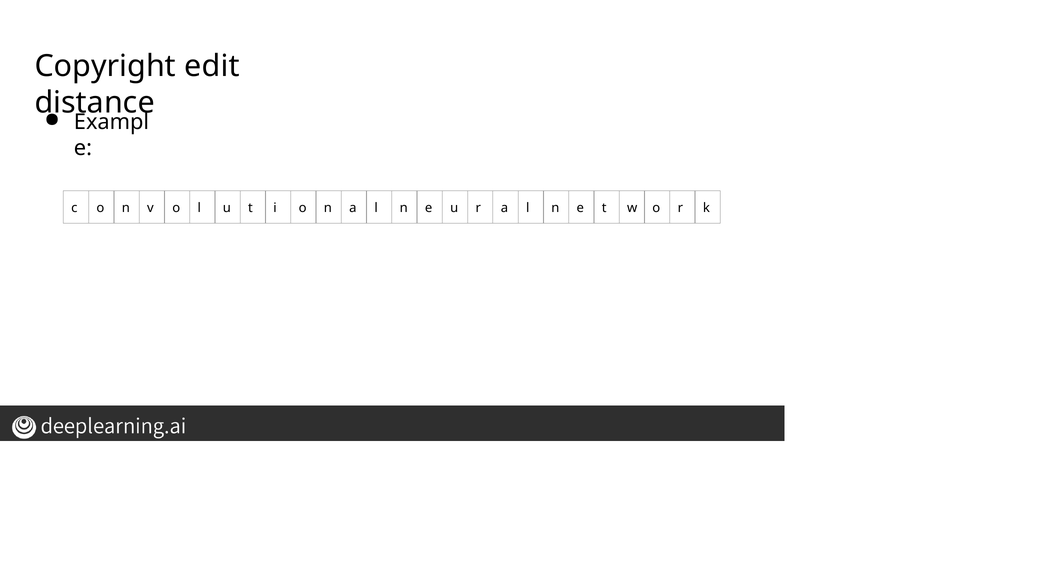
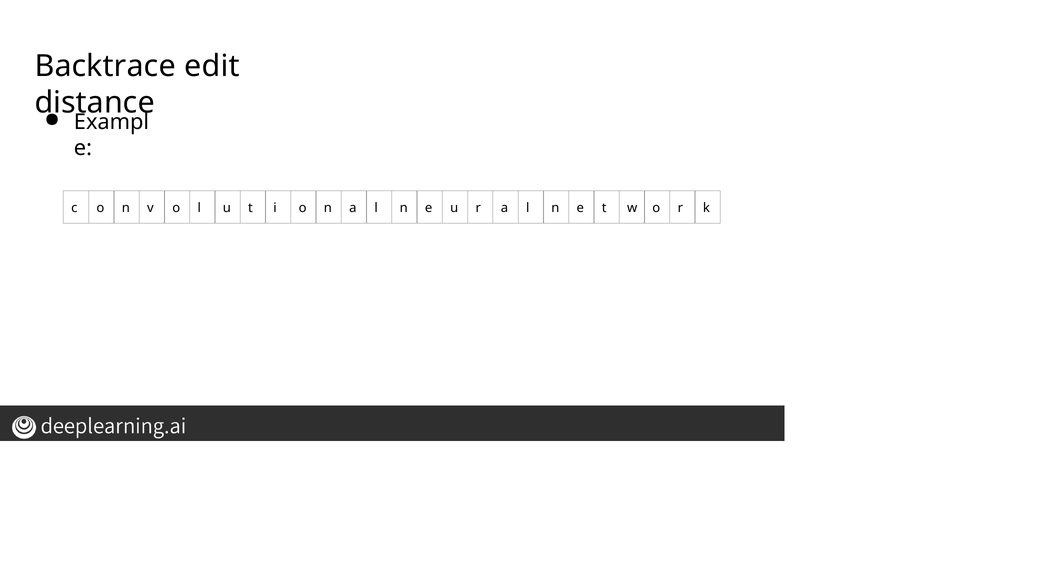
Copyright: Copyright -> Backtrace (105, 66)
